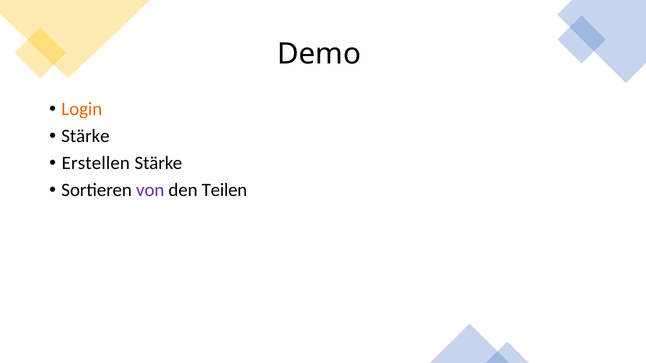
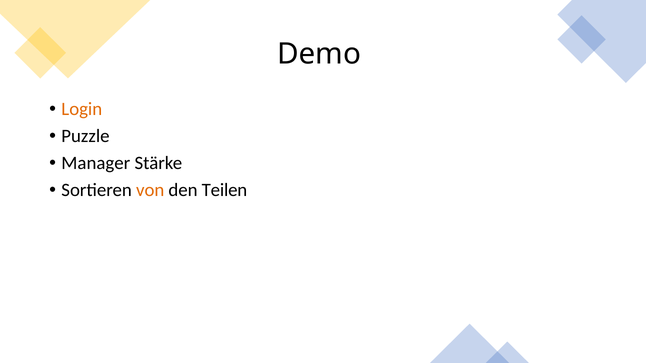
Stärke: Stärke -> Puzzle (85, 136)
Erstellen: Erstellen -> Manager (96, 163)
von colour: purple -> orange (150, 190)
